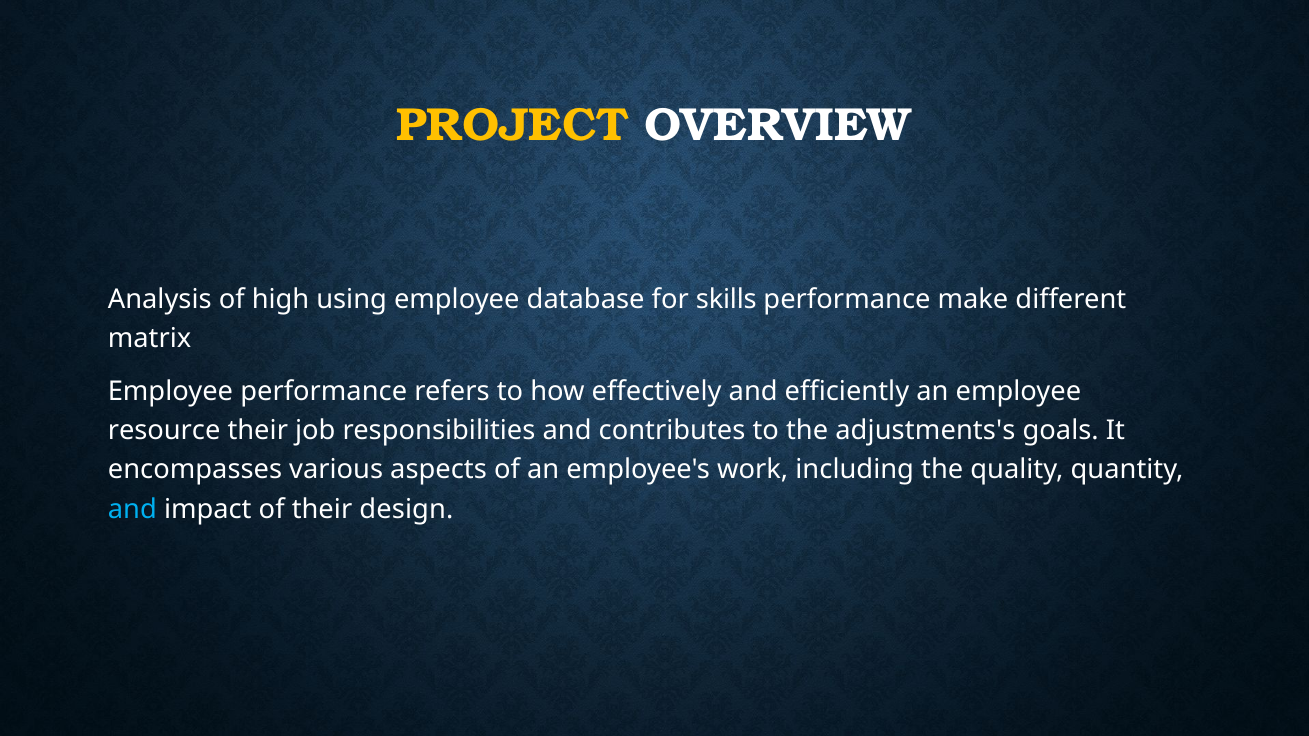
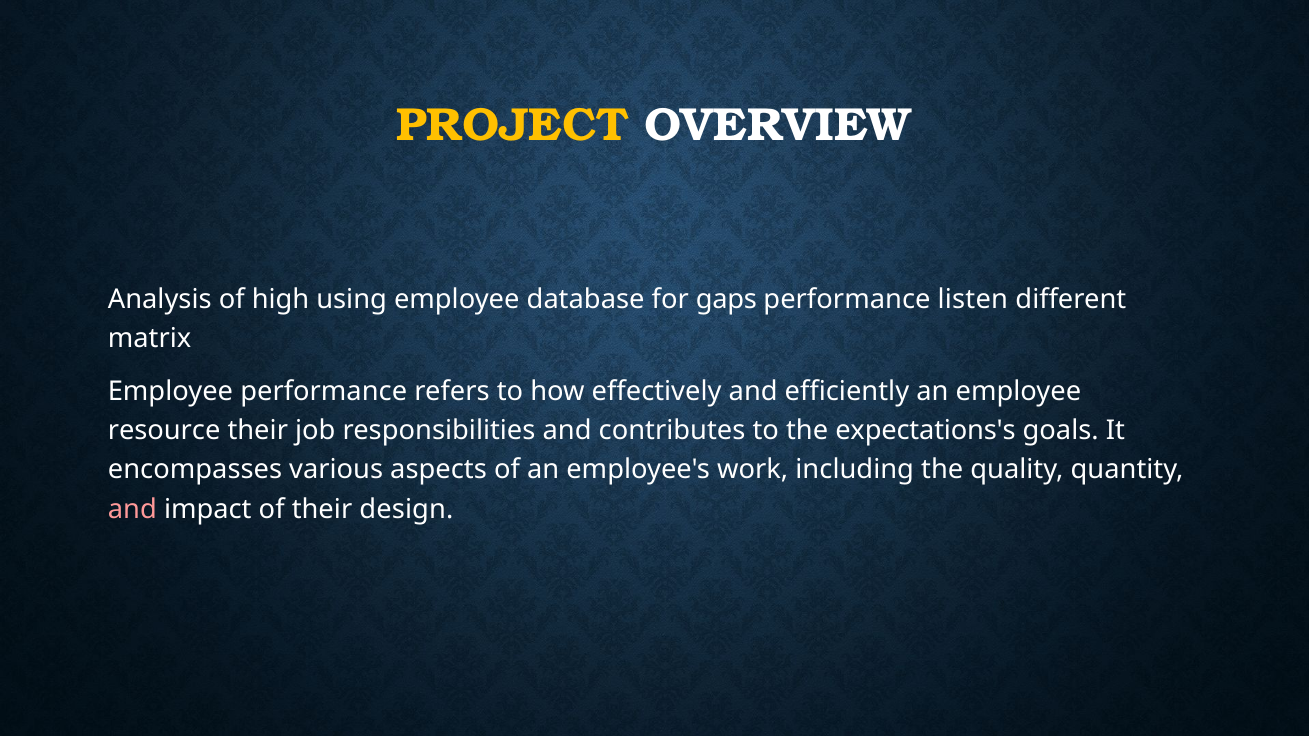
skills: skills -> gaps (726, 299)
make: make -> listen (973, 299)
adjustments's: adjustments's -> expectations's (926, 431)
and colour: light blue -> pink (132, 509)
